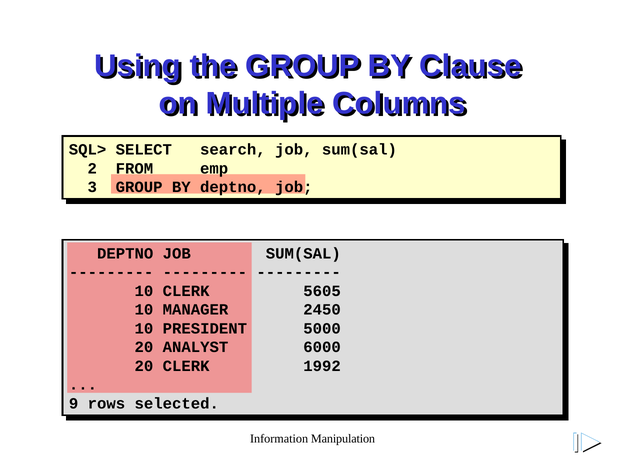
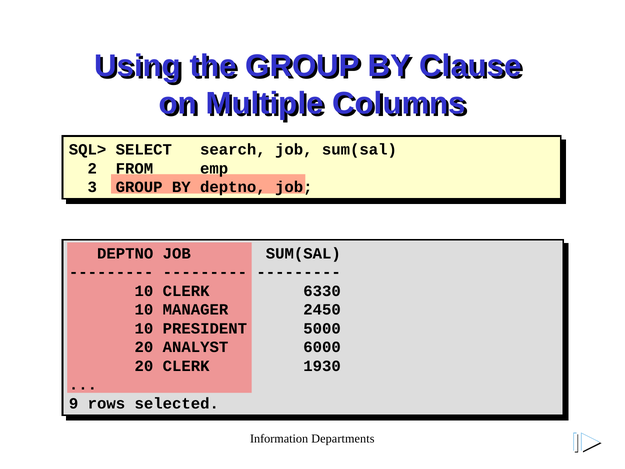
5605: 5605 -> 6330 (322, 291)
1992: 1992 -> 1930 (322, 366)
Manipulation: Manipulation -> Departments (343, 438)
